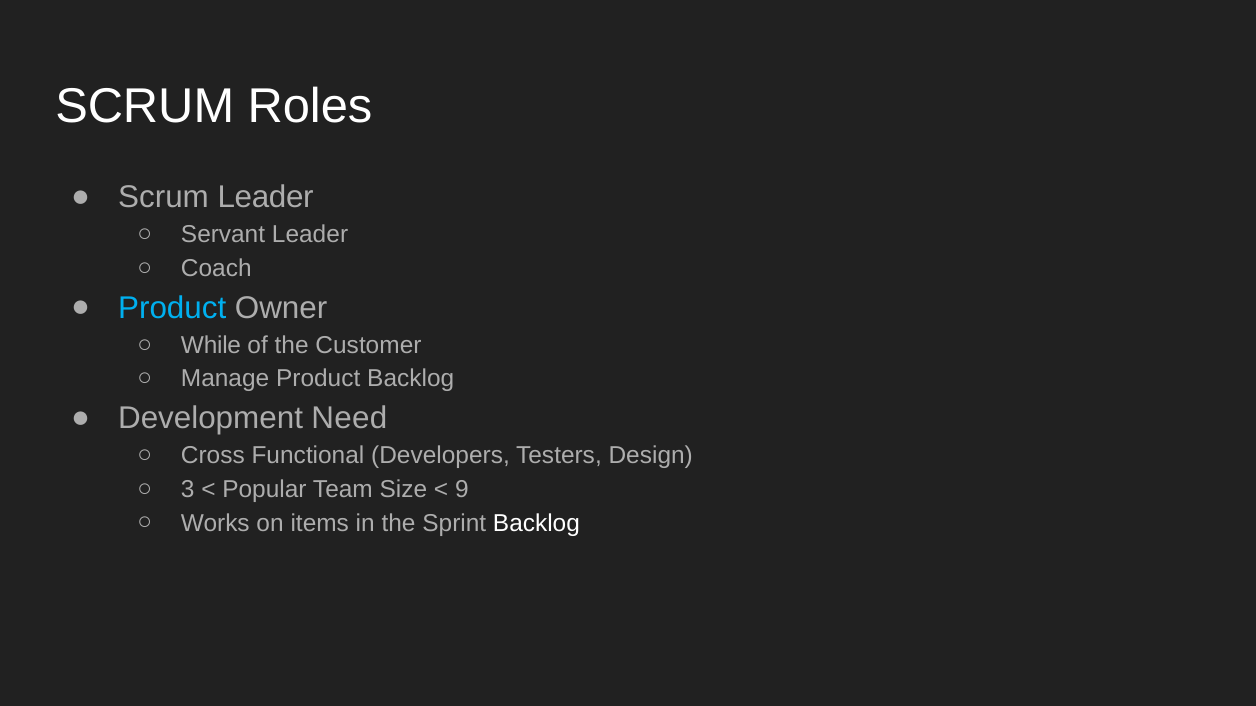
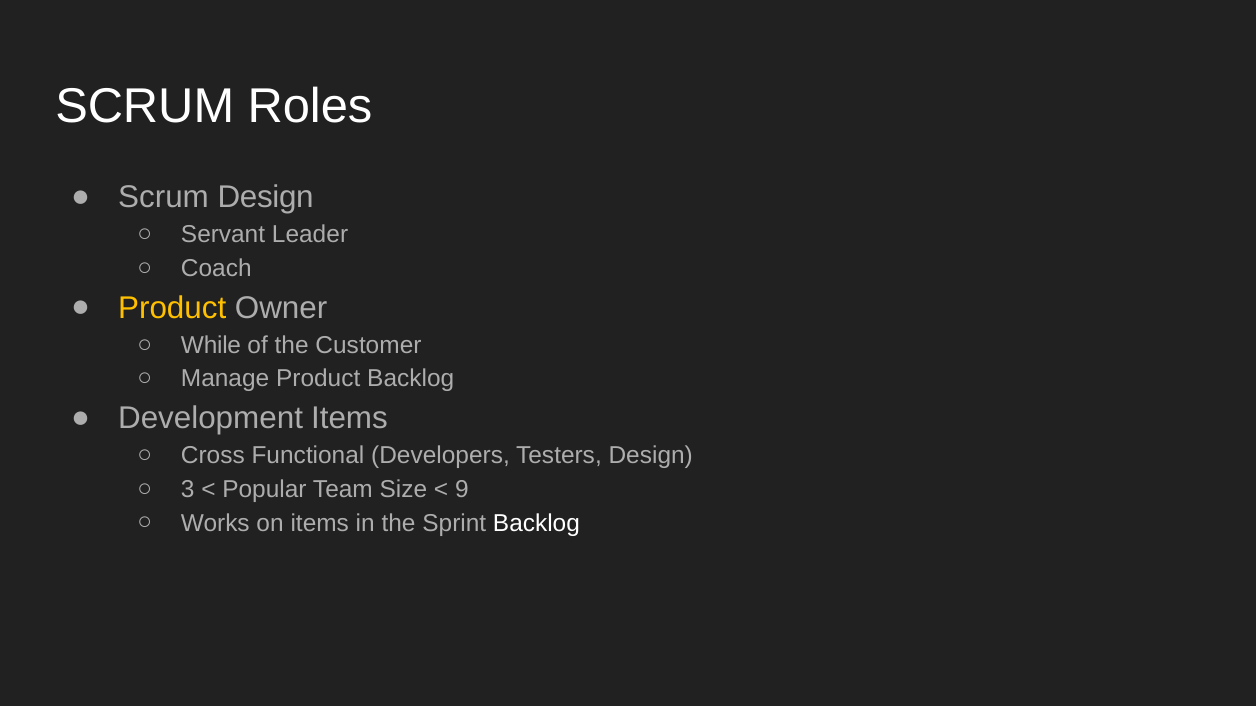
Scrum Leader: Leader -> Design (266, 198)
Product colour: light blue -> yellow (172, 308)
Development Need: Need -> Items (349, 419)
